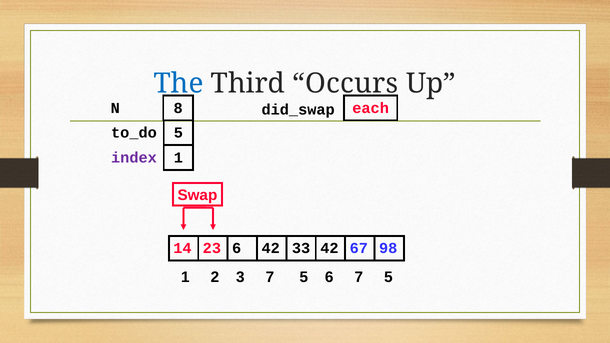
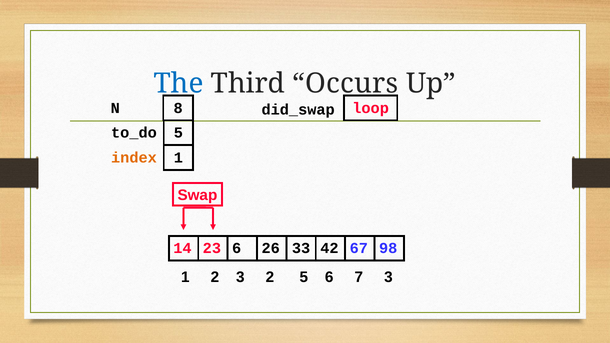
each: each -> loop (371, 108)
index colour: purple -> orange (134, 158)
23 42: 42 -> 26 (271, 248)
3 7: 7 -> 2 (270, 277)
6 7 5: 5 -> 3 (388, 277)
